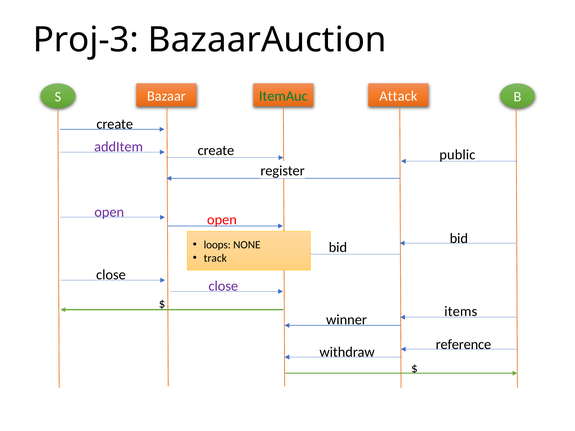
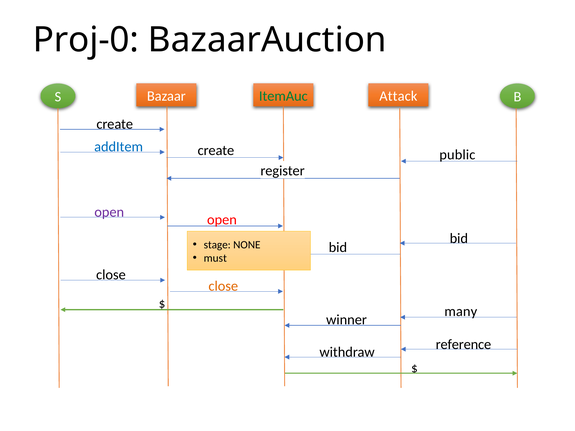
Proj-3: Proj-3 -> Proj-0 (86, 40)
addItem colour: purple -> blue (119, 147)
loops: loops -> stage (217, 245)
track: track -> must (215, 258)
close colour: purple -> orange (223, 286)
items: items -> many (461, 312)
